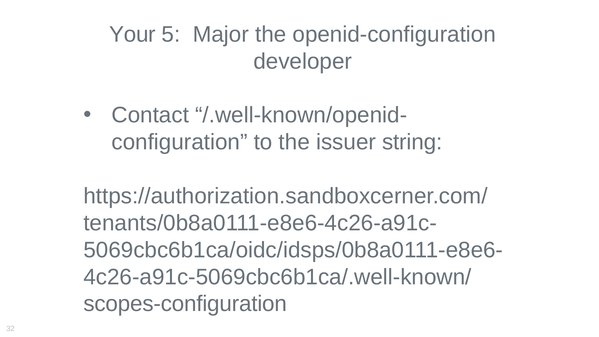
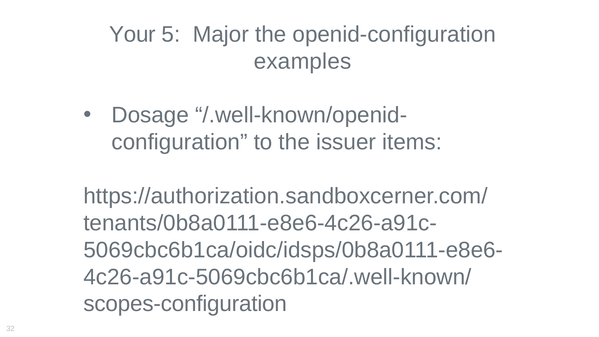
developer: developer -> examples (303, 61)
Contact: Contact -> Dosage (150, 115)
string: string -> items (412, 142)
